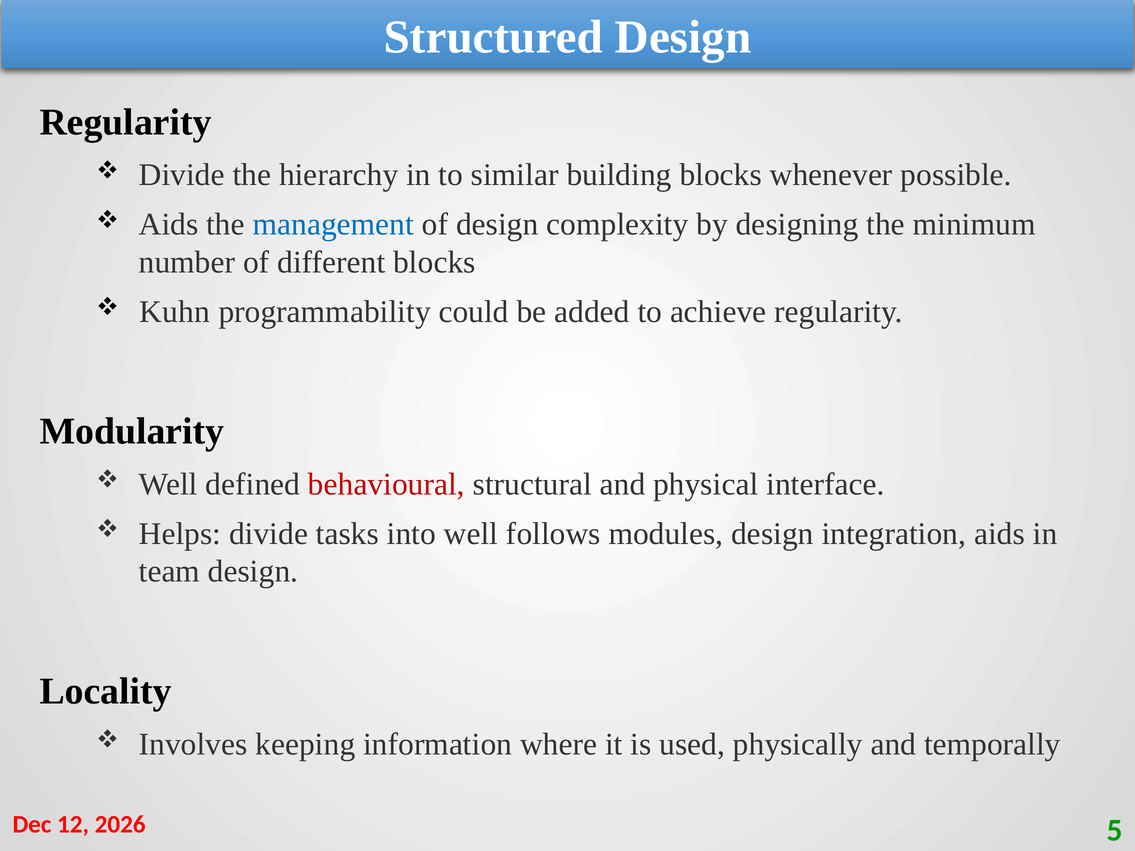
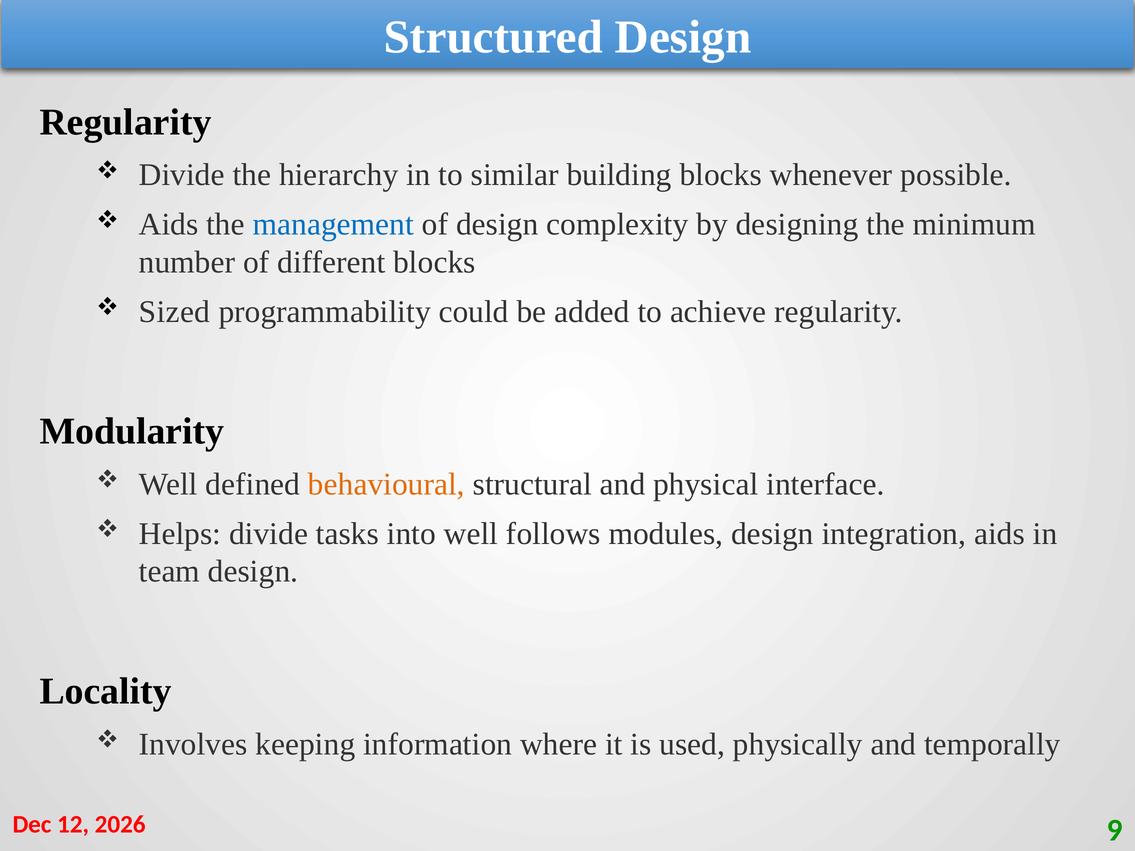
Kuhn: Kuhn -> Sized (175, 312)
behavioural colour: red -> orange (386, 484)
5: 5 -> 9 (1115, 830)
